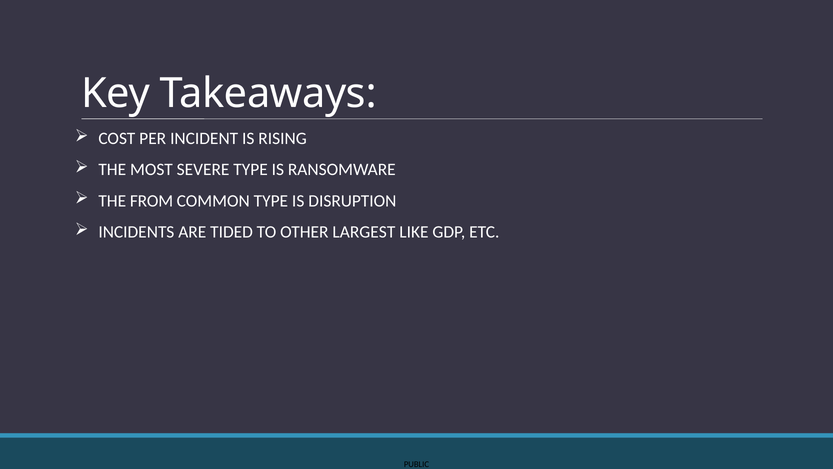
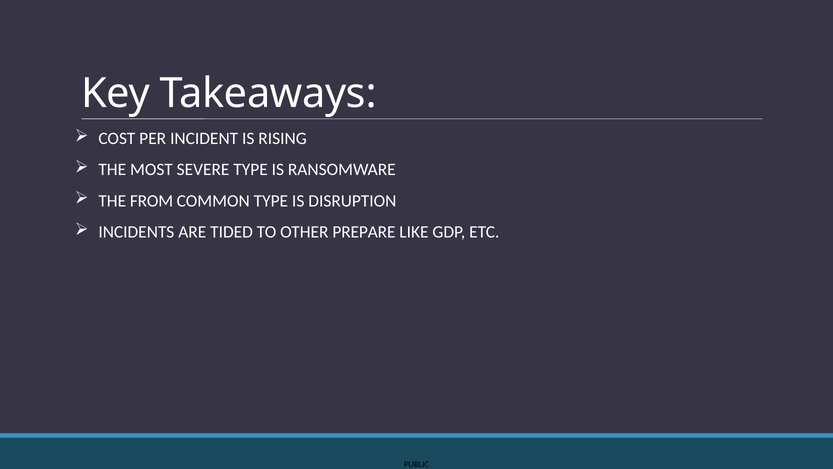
LARGEST: LARGEST -> PREPARE (364, 232)
